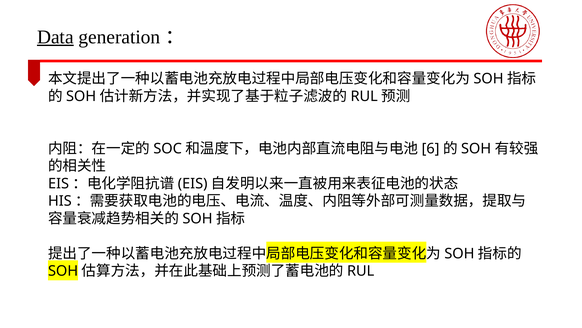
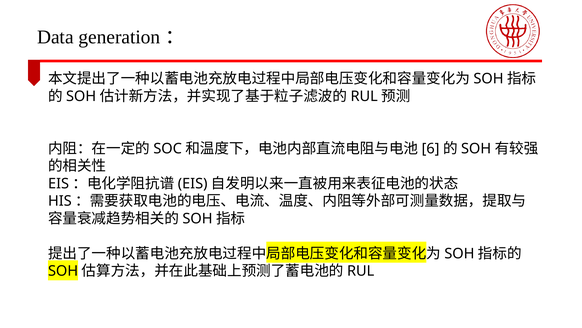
Data underline: present -> none (55, 37)
